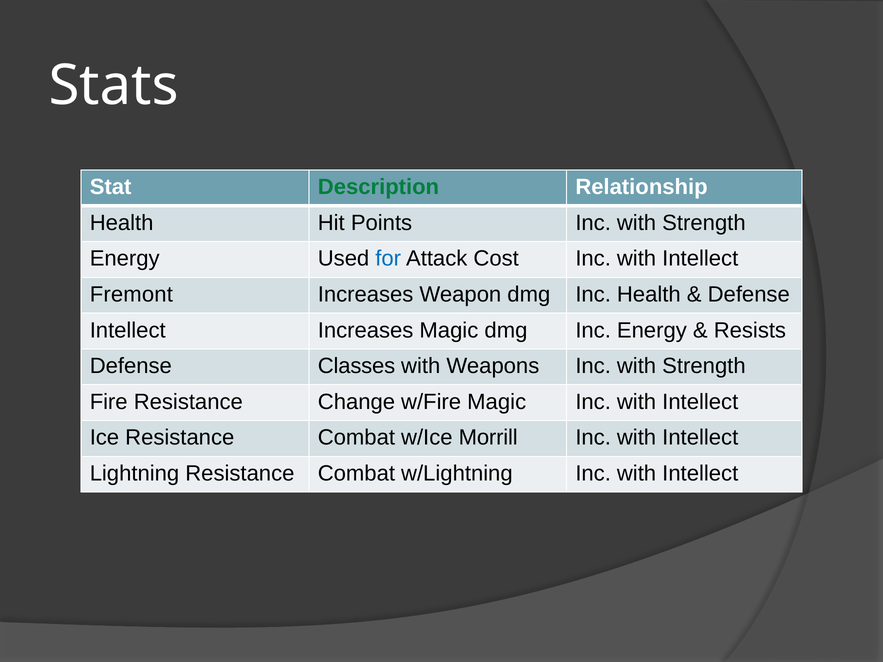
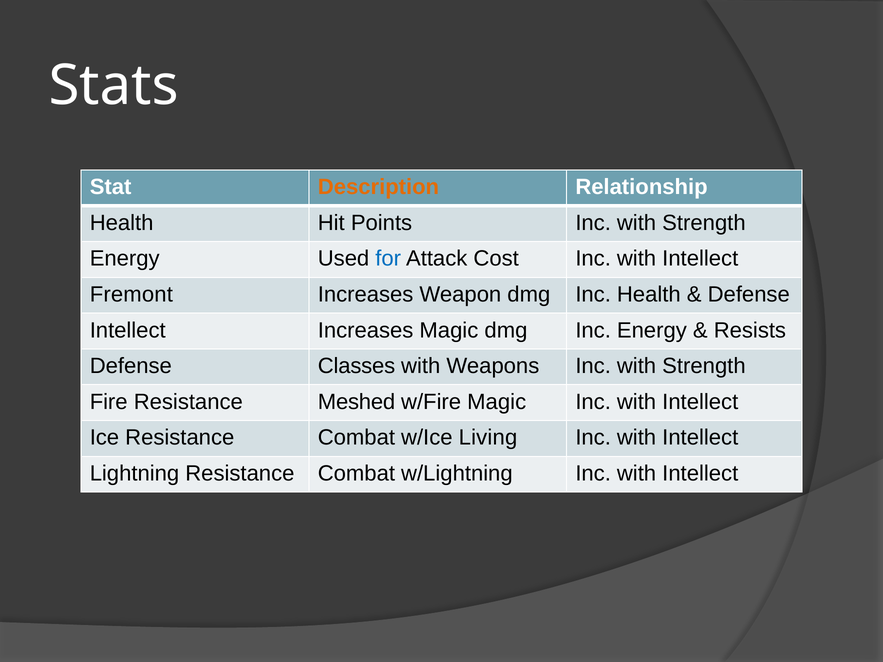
Description colour: green -> orange (378, 187)
Change: Change -> Meshed (357, 402)
Morrill: Morrill -> Living (488, 438)
